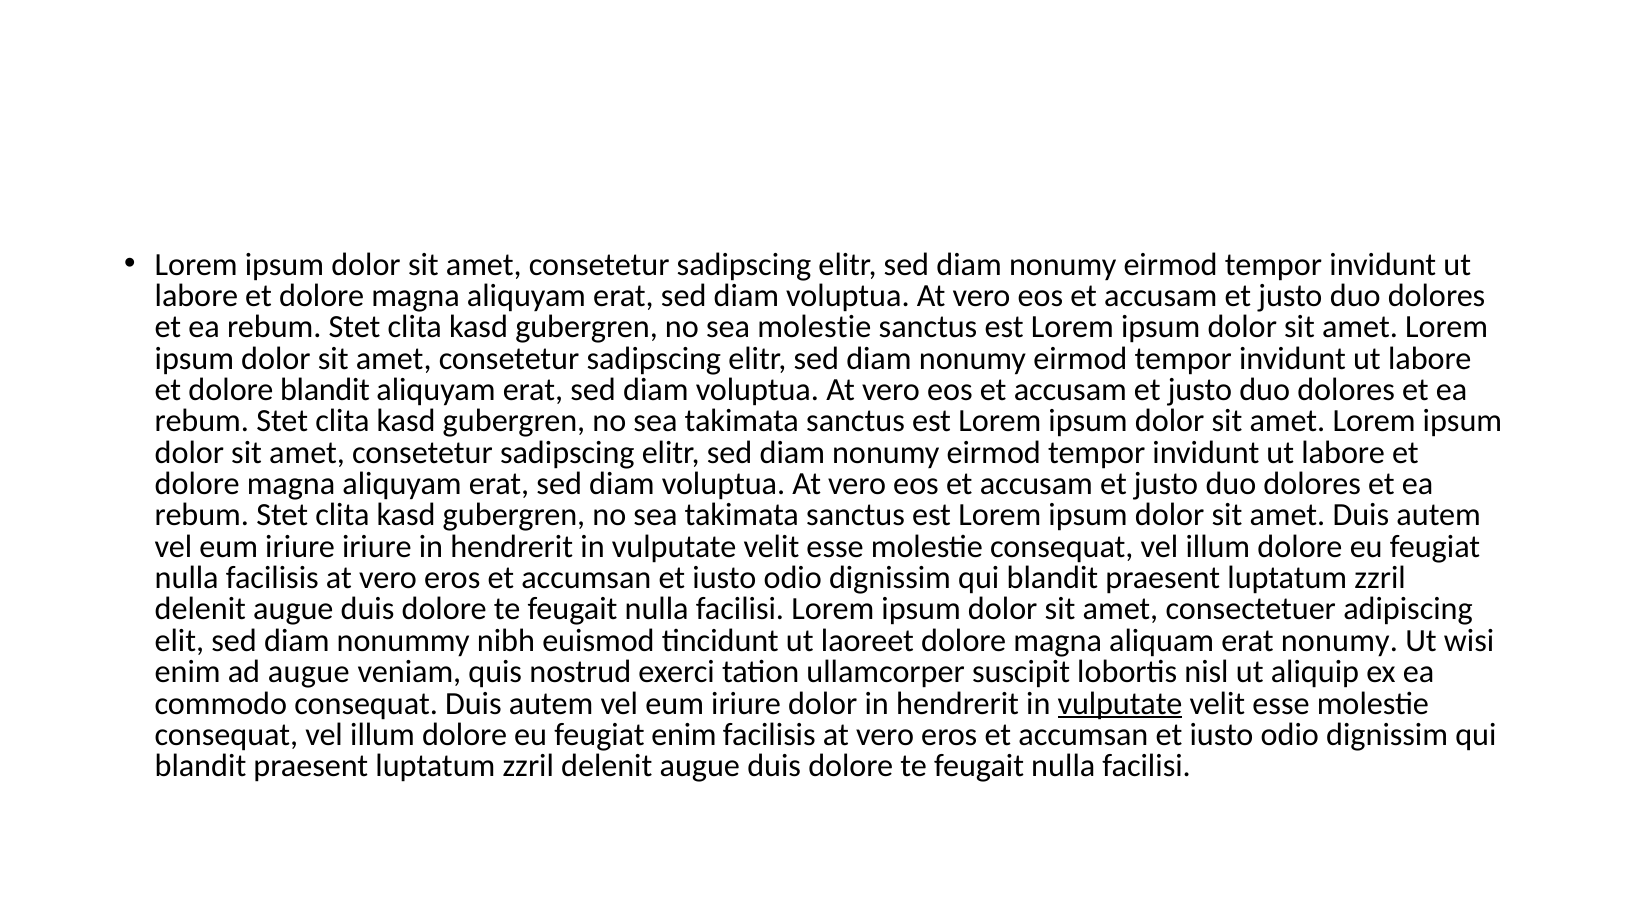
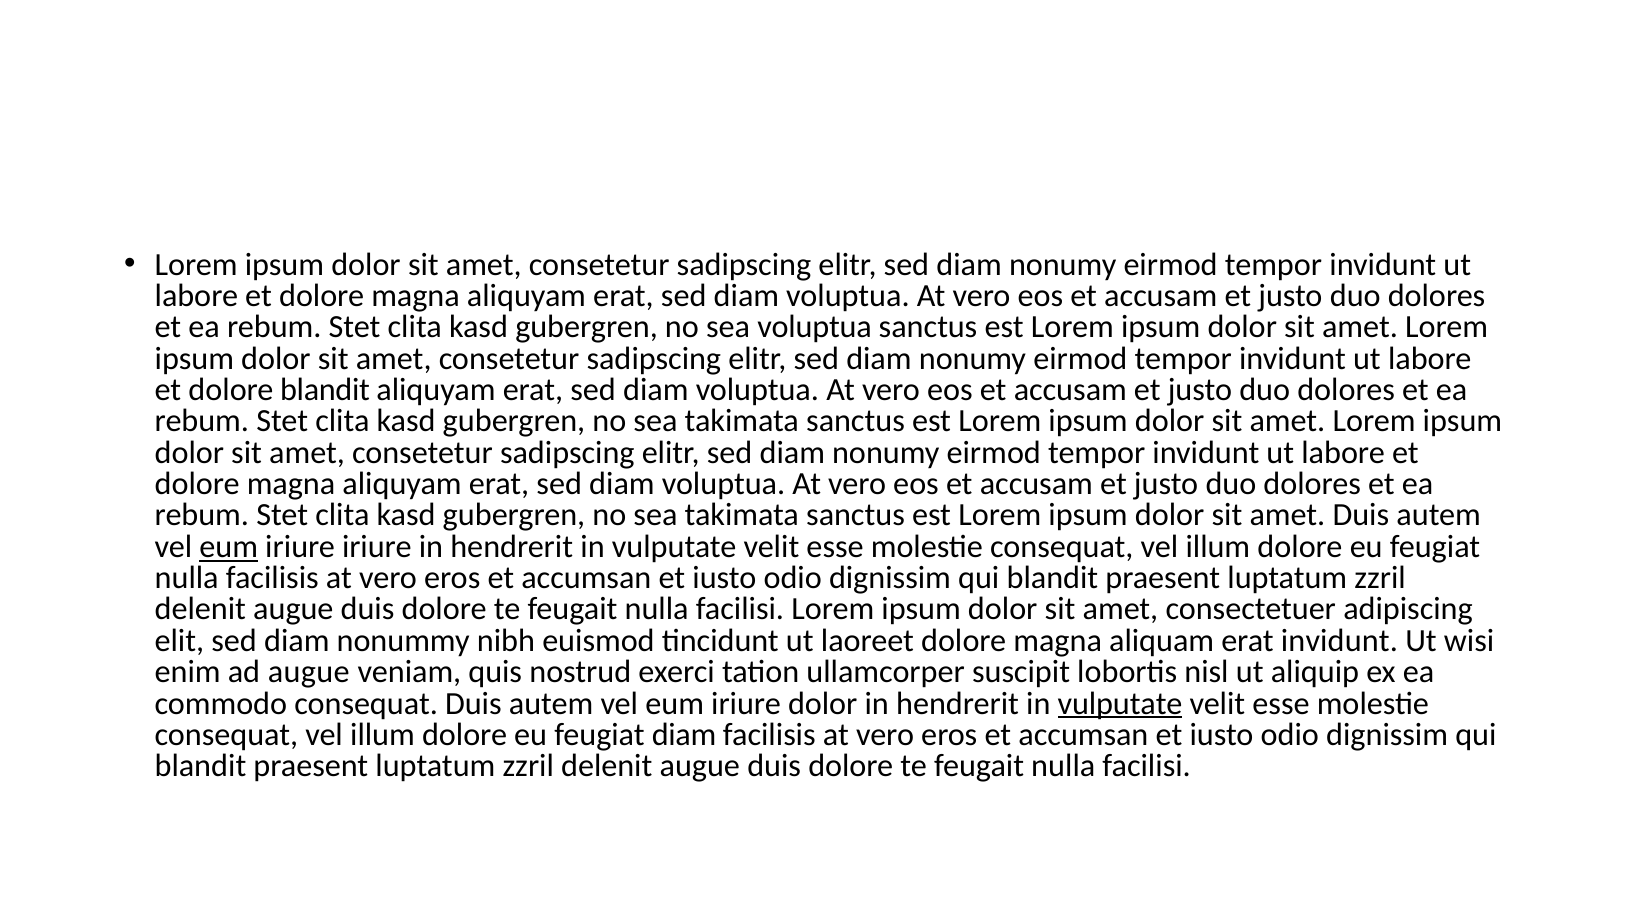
sea molestie: molestie -> voluptua (815, 327)
eum underline: none -> present (229, 546)
erat nonumy: nonumy -> invidunt (1339, 640)
feugiat enim: enim -> diam (684, 734)
